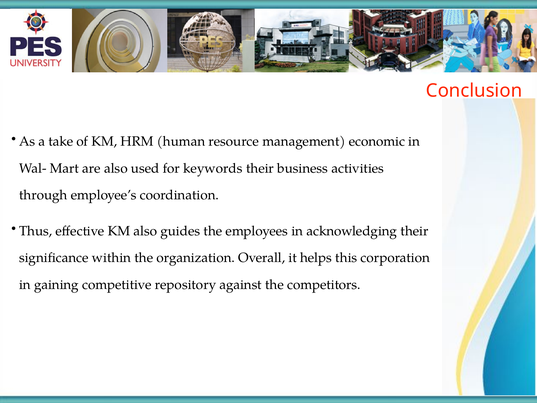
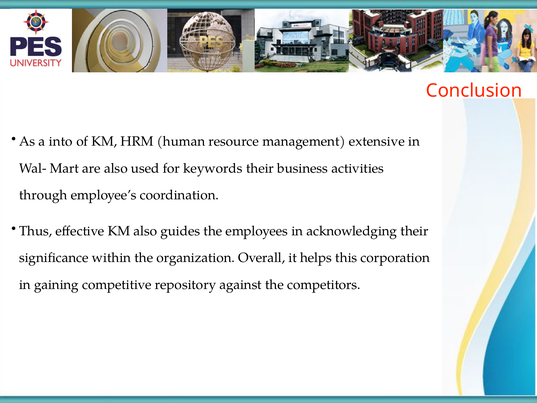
take: take -> into (61, 141)
economic: economic -> extensive (377, 141)
